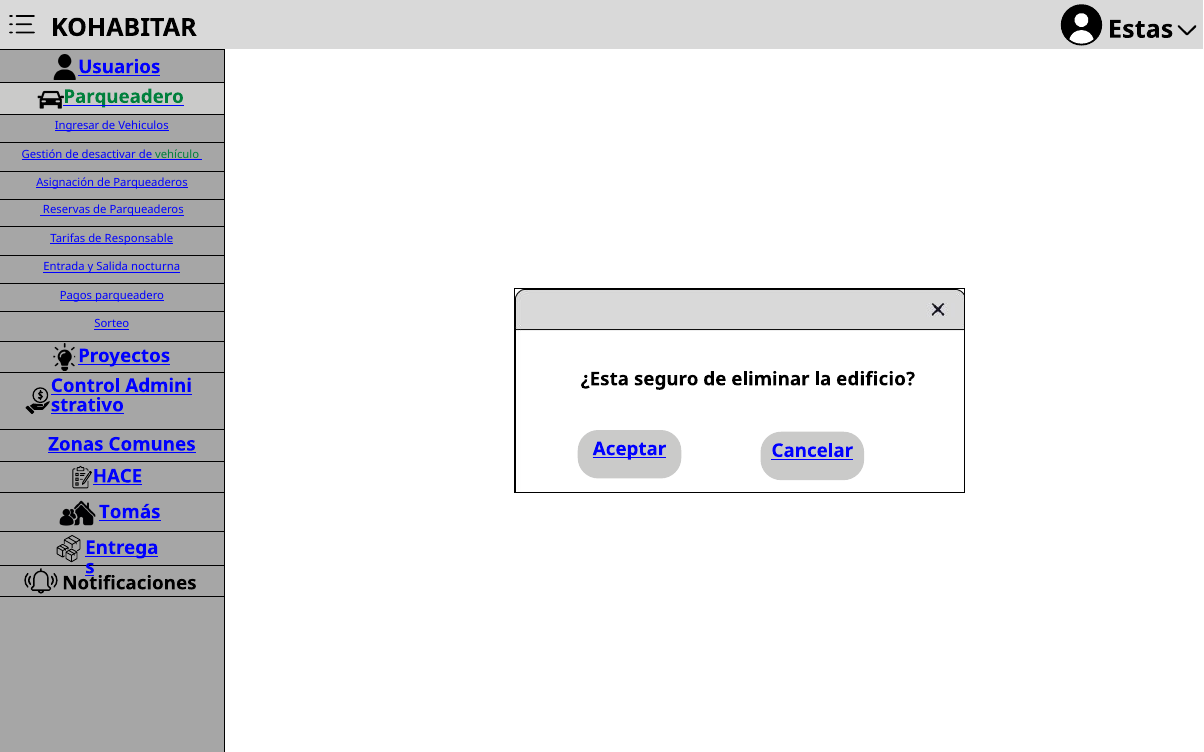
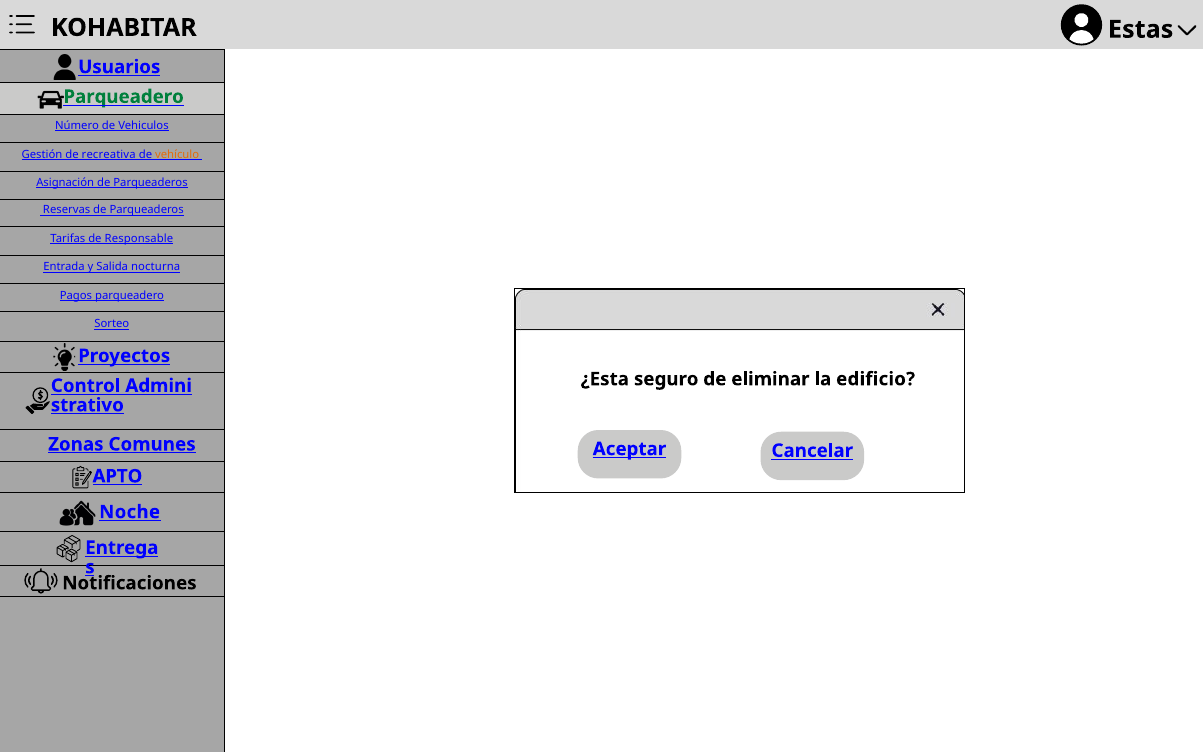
Ingresar: Ingresar -> Número (77, 126)
desactivar: desactivar -> recreativa (109, 155)
vehículo colour: green -> orange (177, 155)
HACE: HACE -> APTO (117, 477)
Tomás: Tomás -> Noche (130, 512)
